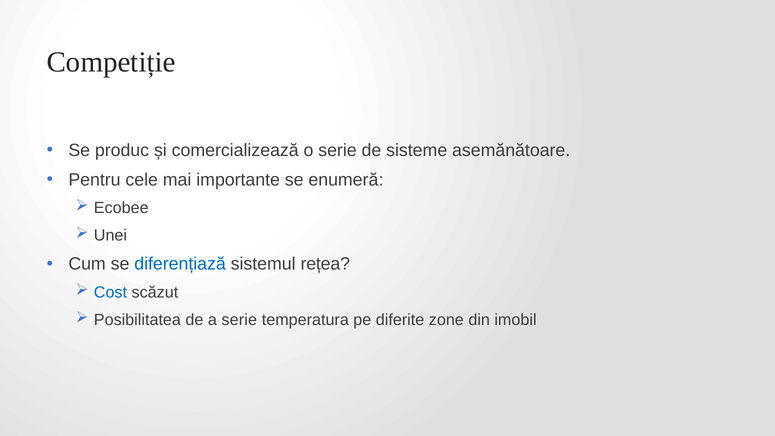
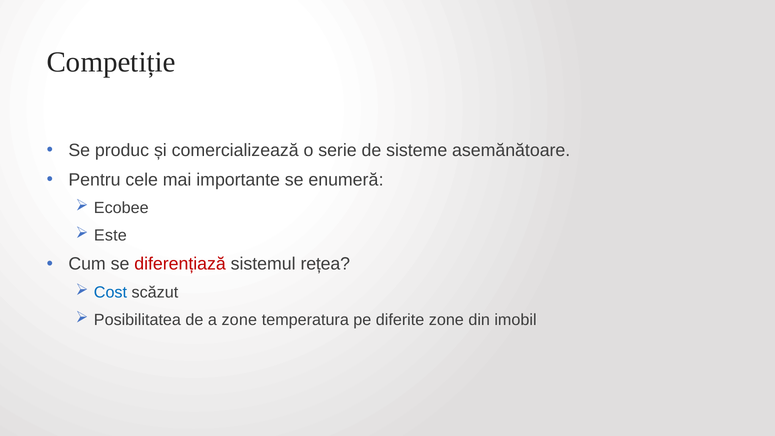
Unei: Unei -> Este (110, 236)
diferențiază colour: blue -> red (180, 264)
a serie: serie -> zone (239, 320)
